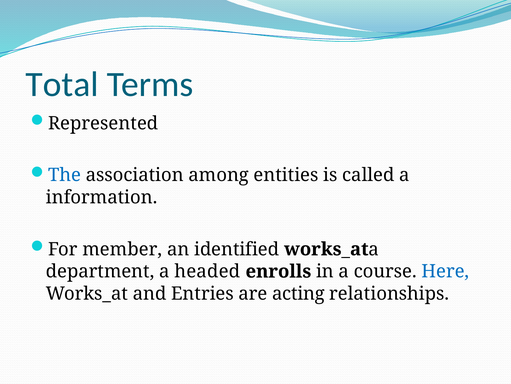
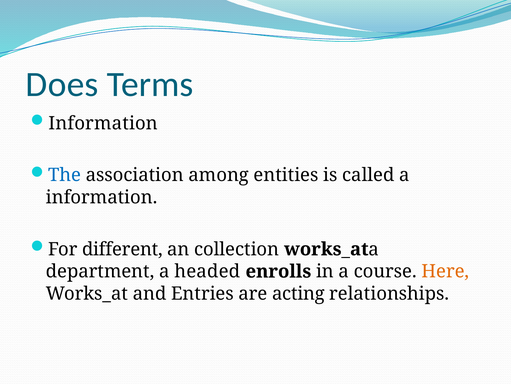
Total: Total -> Does (62, 84)
Represented: Represented -> Information (103, 123)
member: member -> different (122, 249)
identified: identified -> collection (237, 249)
Here colour: blue -> orange (445, 271)
